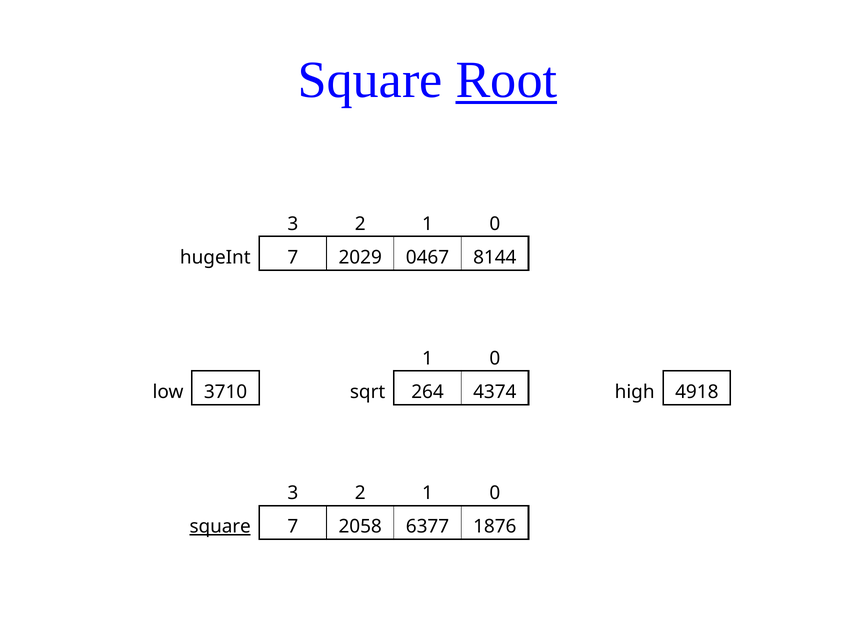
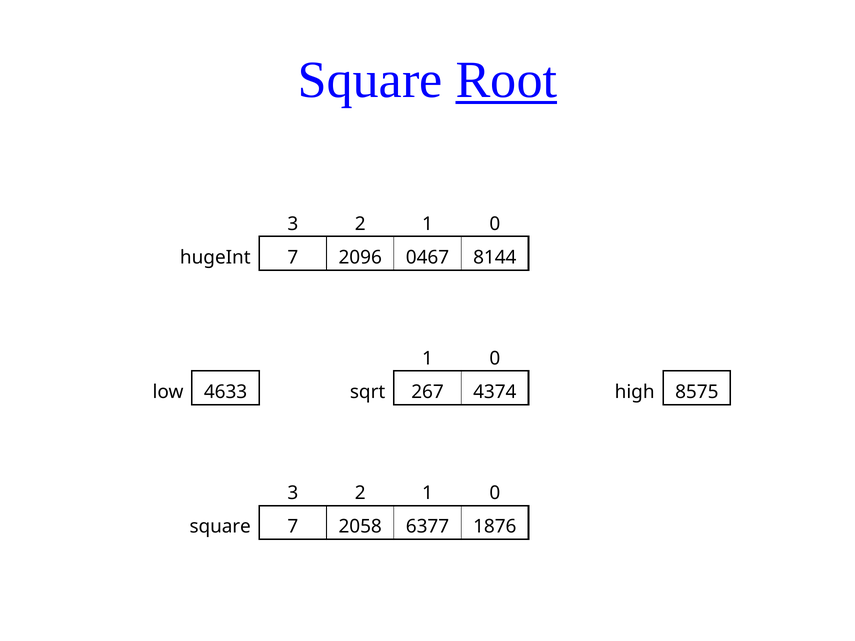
2029: 2029 -> 2096 (360, 258)
3710: 3710 -> 4633 (226, 392)
264: 264 -> 267 (428, 392)
4918: 4918 -> 8575 (697, 392)
square underline: present -> none (220, 527)
